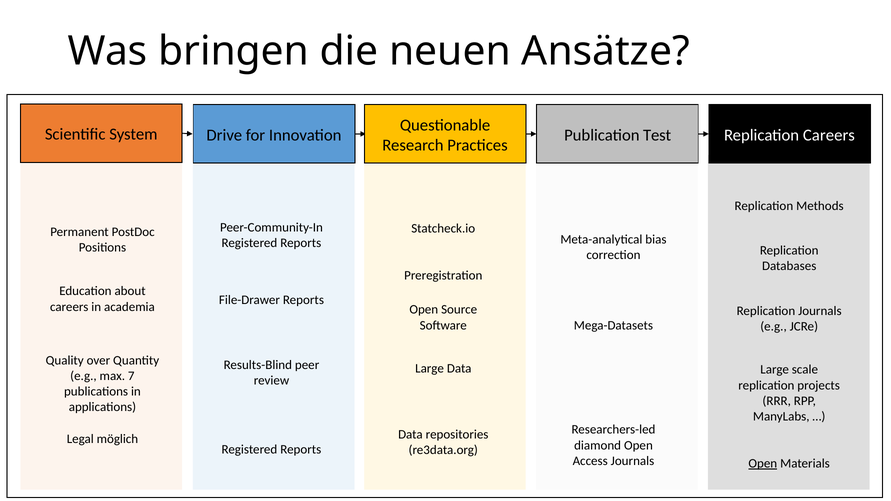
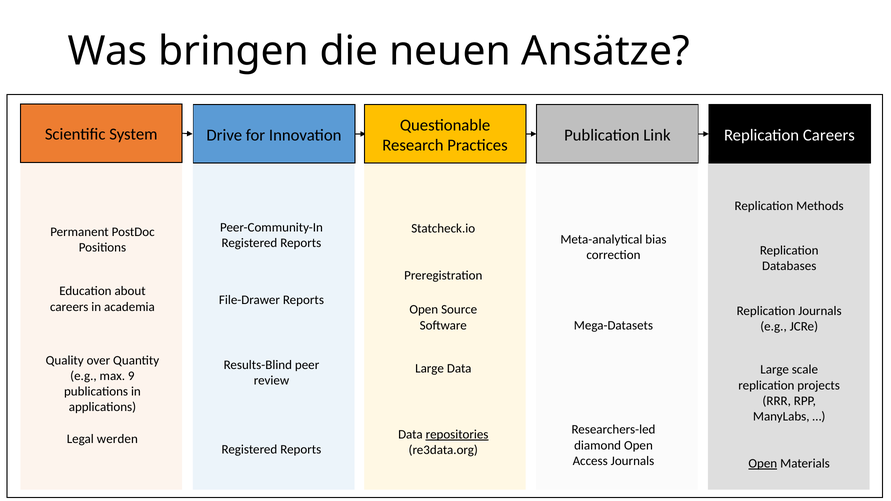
Test: Test -> Link (657, 135)
7: 7 -> 9 (131, 376)
repositories underline: none -> present (457, 435)
möglich: möglich -> werden (117, 439)
